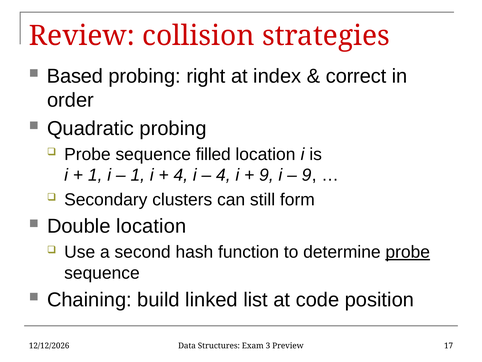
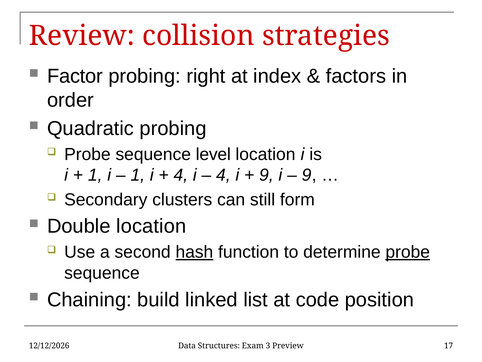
Based: Based -> Factor (75, 76)
correct: correct -> factors (356, 76)
filled: filled -> level (213, 154)
hash underline: none -> present (194, 252)
